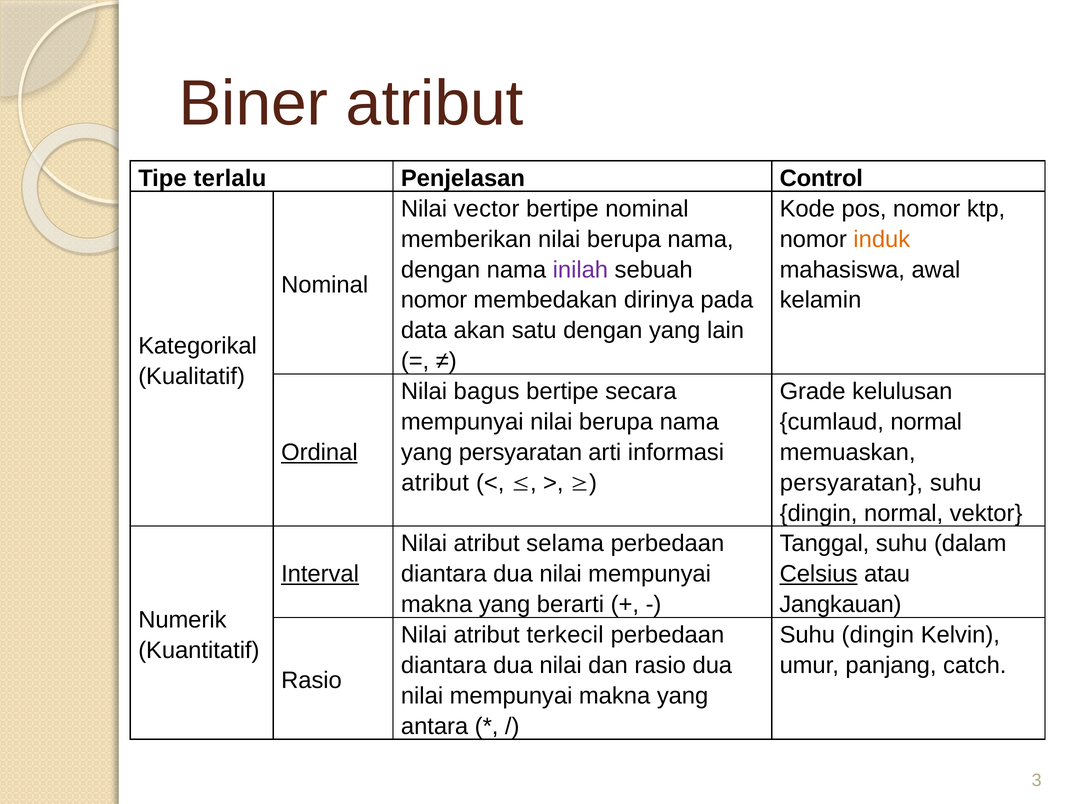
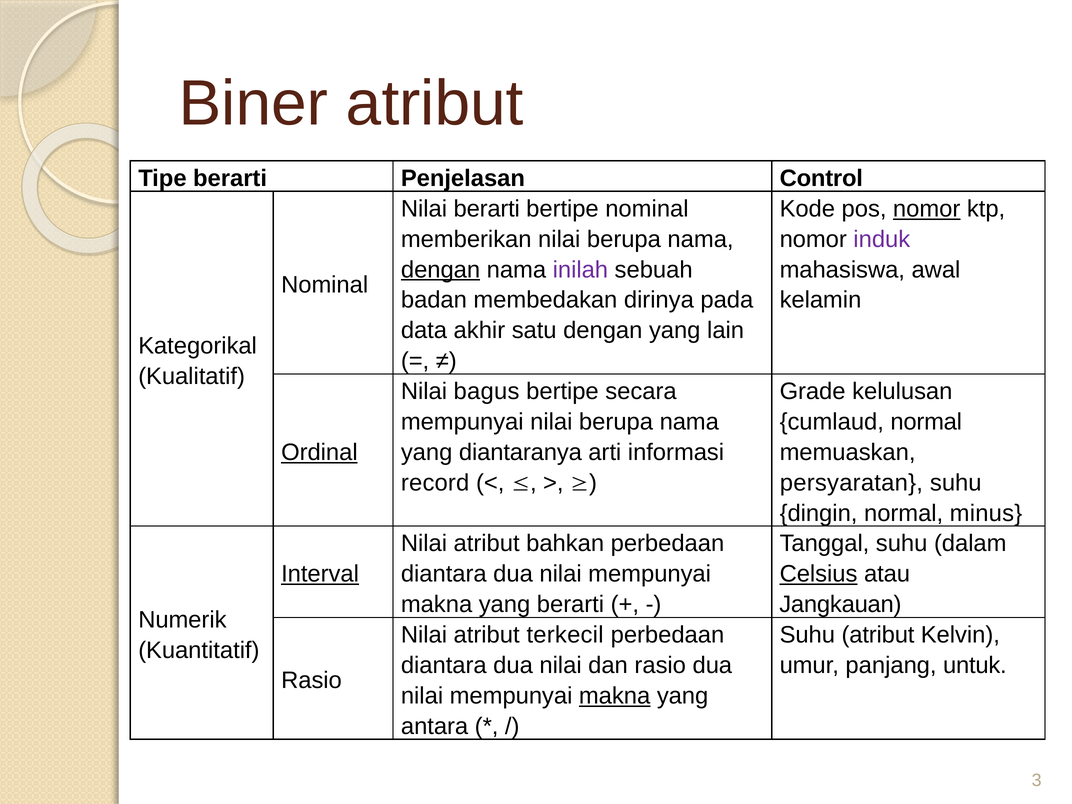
Tipe terlalu: terlalu -> berarti (230, 178)
Nilai vector: vector -> berarti (487, 209)
nomor underline: none -> present (927, 209)
induk colour: orange -> purple (882, 239)
dengan underline: none -> present (441, 270)
nomor: nomor -> badan (434, 300)
akan: akan -> akhir (479, 331)
yang persyaratan: persyaratan -> diantaranya (520, 452)
atribut: atribut -> record (435, 483)
vektor: vektor -> minus (986, 513)
selama: selama -> bahkan (565, 544)
dingin: dingin -> atribut (878, 635)
catch: catch -> untuk (975, 665)
makna underline: none -> present (615, 696)
